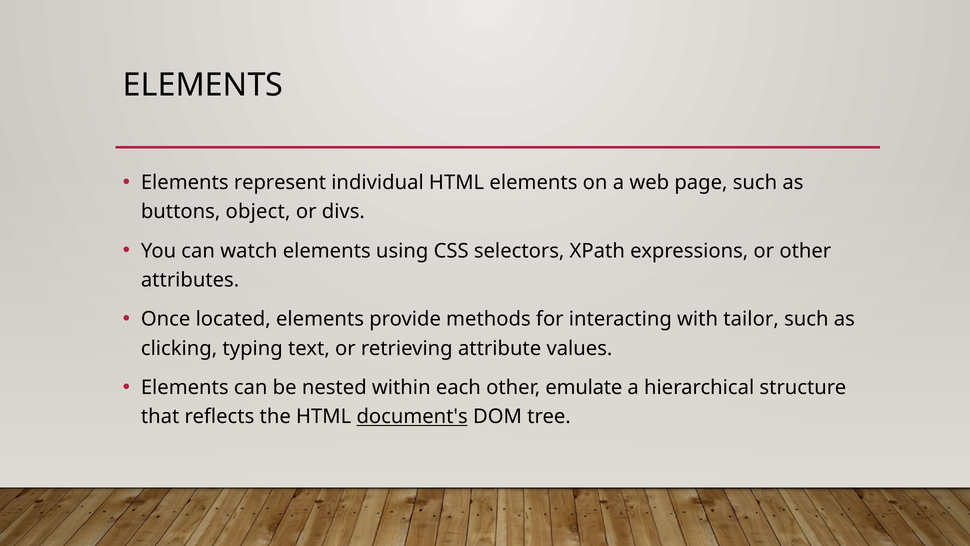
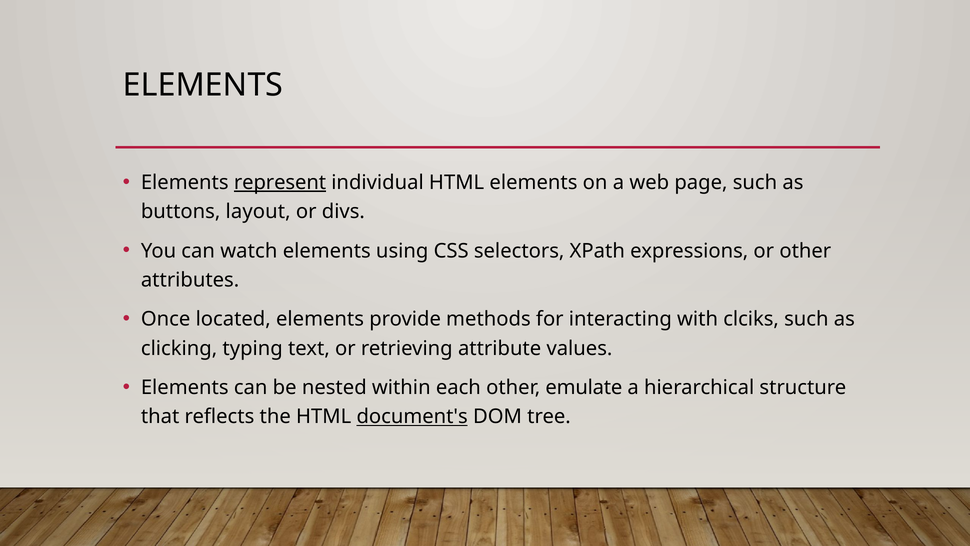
represent underline: none -> present (280, 182)
object: object -> layout (258, 211)
tailor: tailor -> clciks (751, 319)
